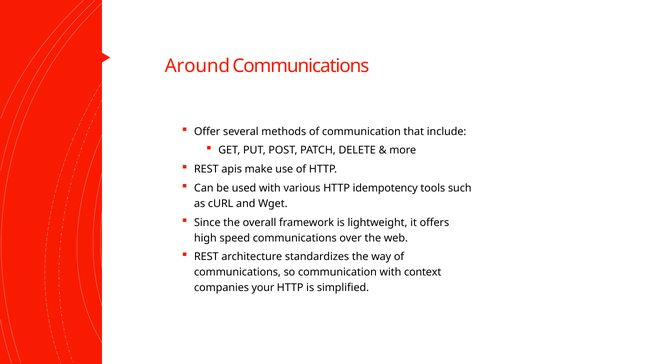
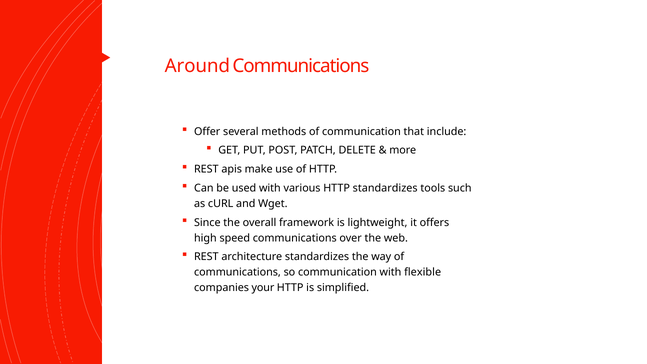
HTTP idempotency: idempotency -> standardizes (385, 188)
context: context -> flexible (423, 272)
